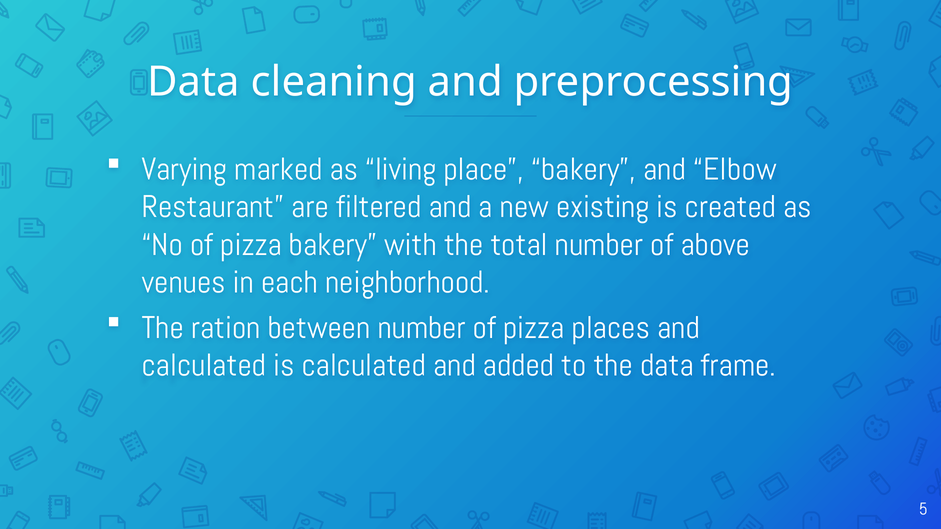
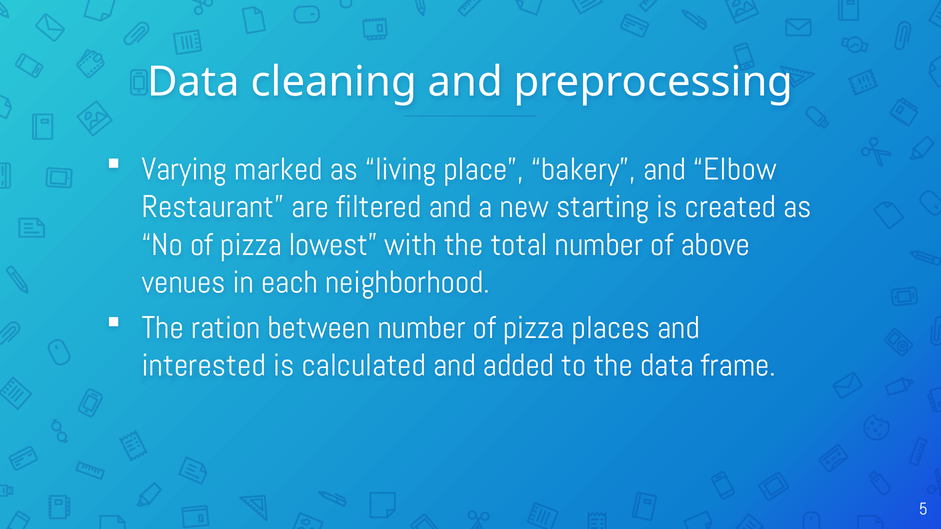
existing: existing -> starting (603, 207)
pizza bakery: bakery -> lowest (333, 245)
calculated: calculated -> interested (204, 366)
